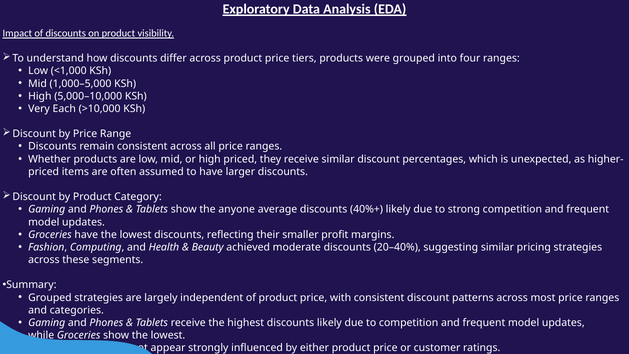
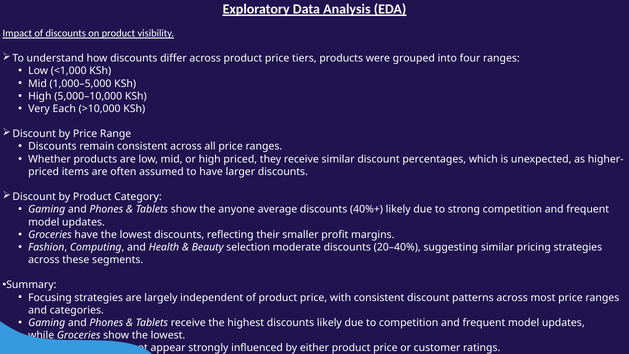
achieved: achieved -> selection (248, 247)
Grouped: Grouped -> Focusing (50, 297)
